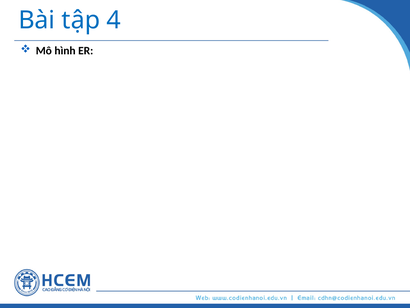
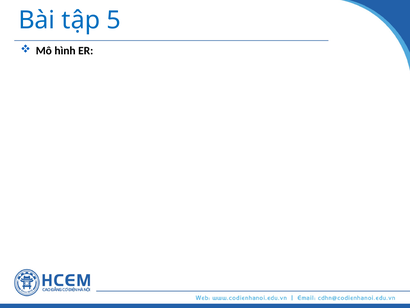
4: 4 -> 5 (114, 20)
